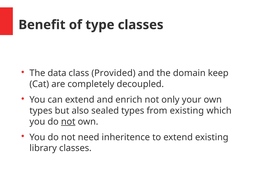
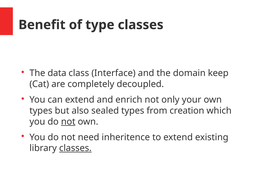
Provided: Provided -> Interface (114, 73)
from existing: existing -> creation (187, 110)
classes underline: none -> present (75, 148)
